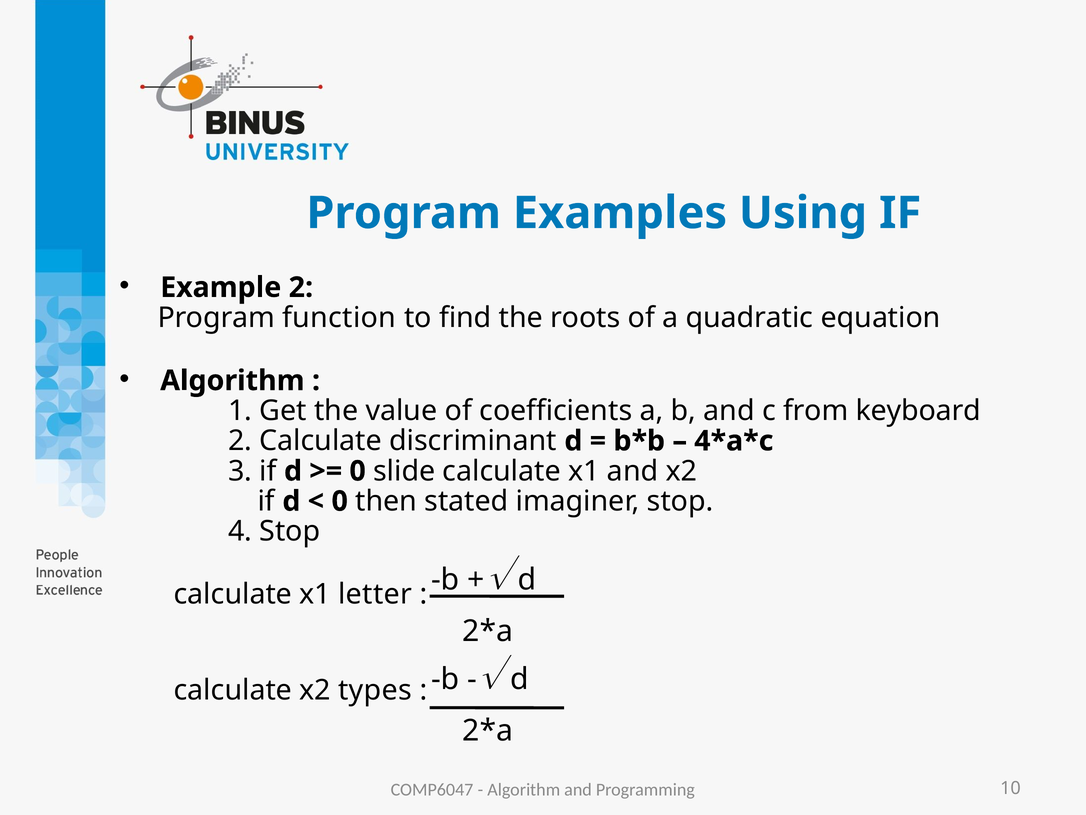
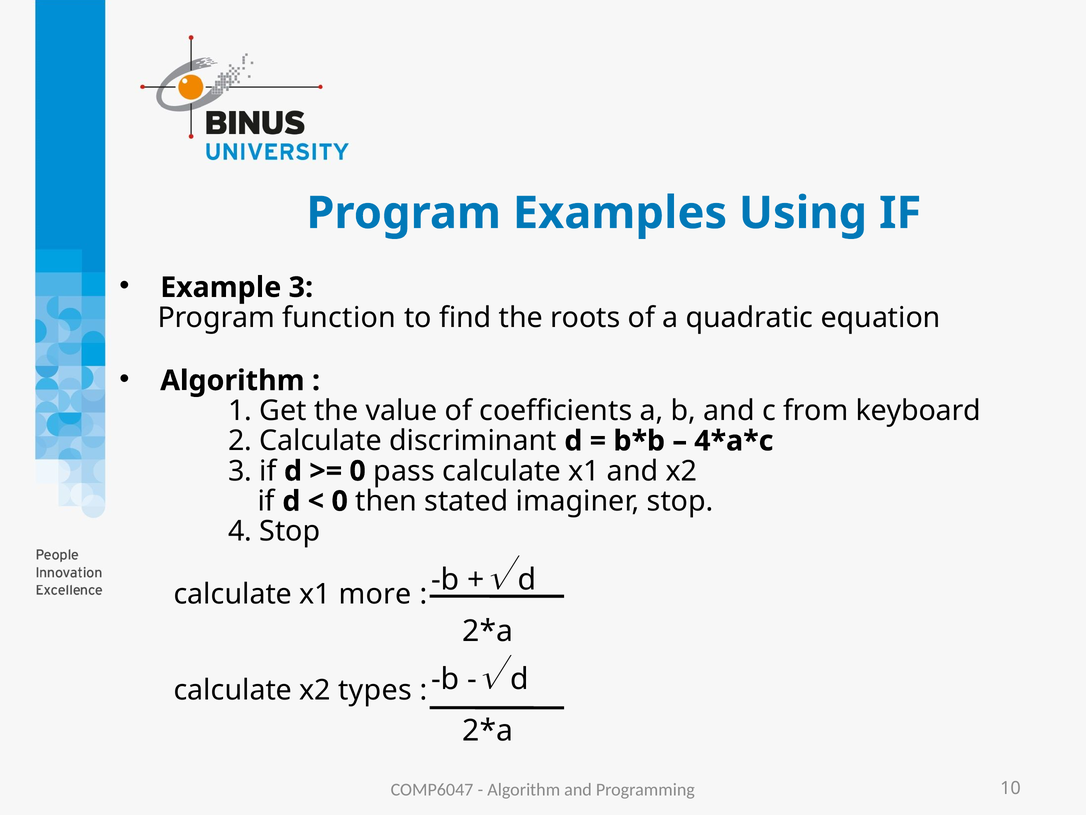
Example 2: 2 -> 3 (301, 287)
slide: slide -> pass (404, 471)
letter: letter -> more (375, 594)
